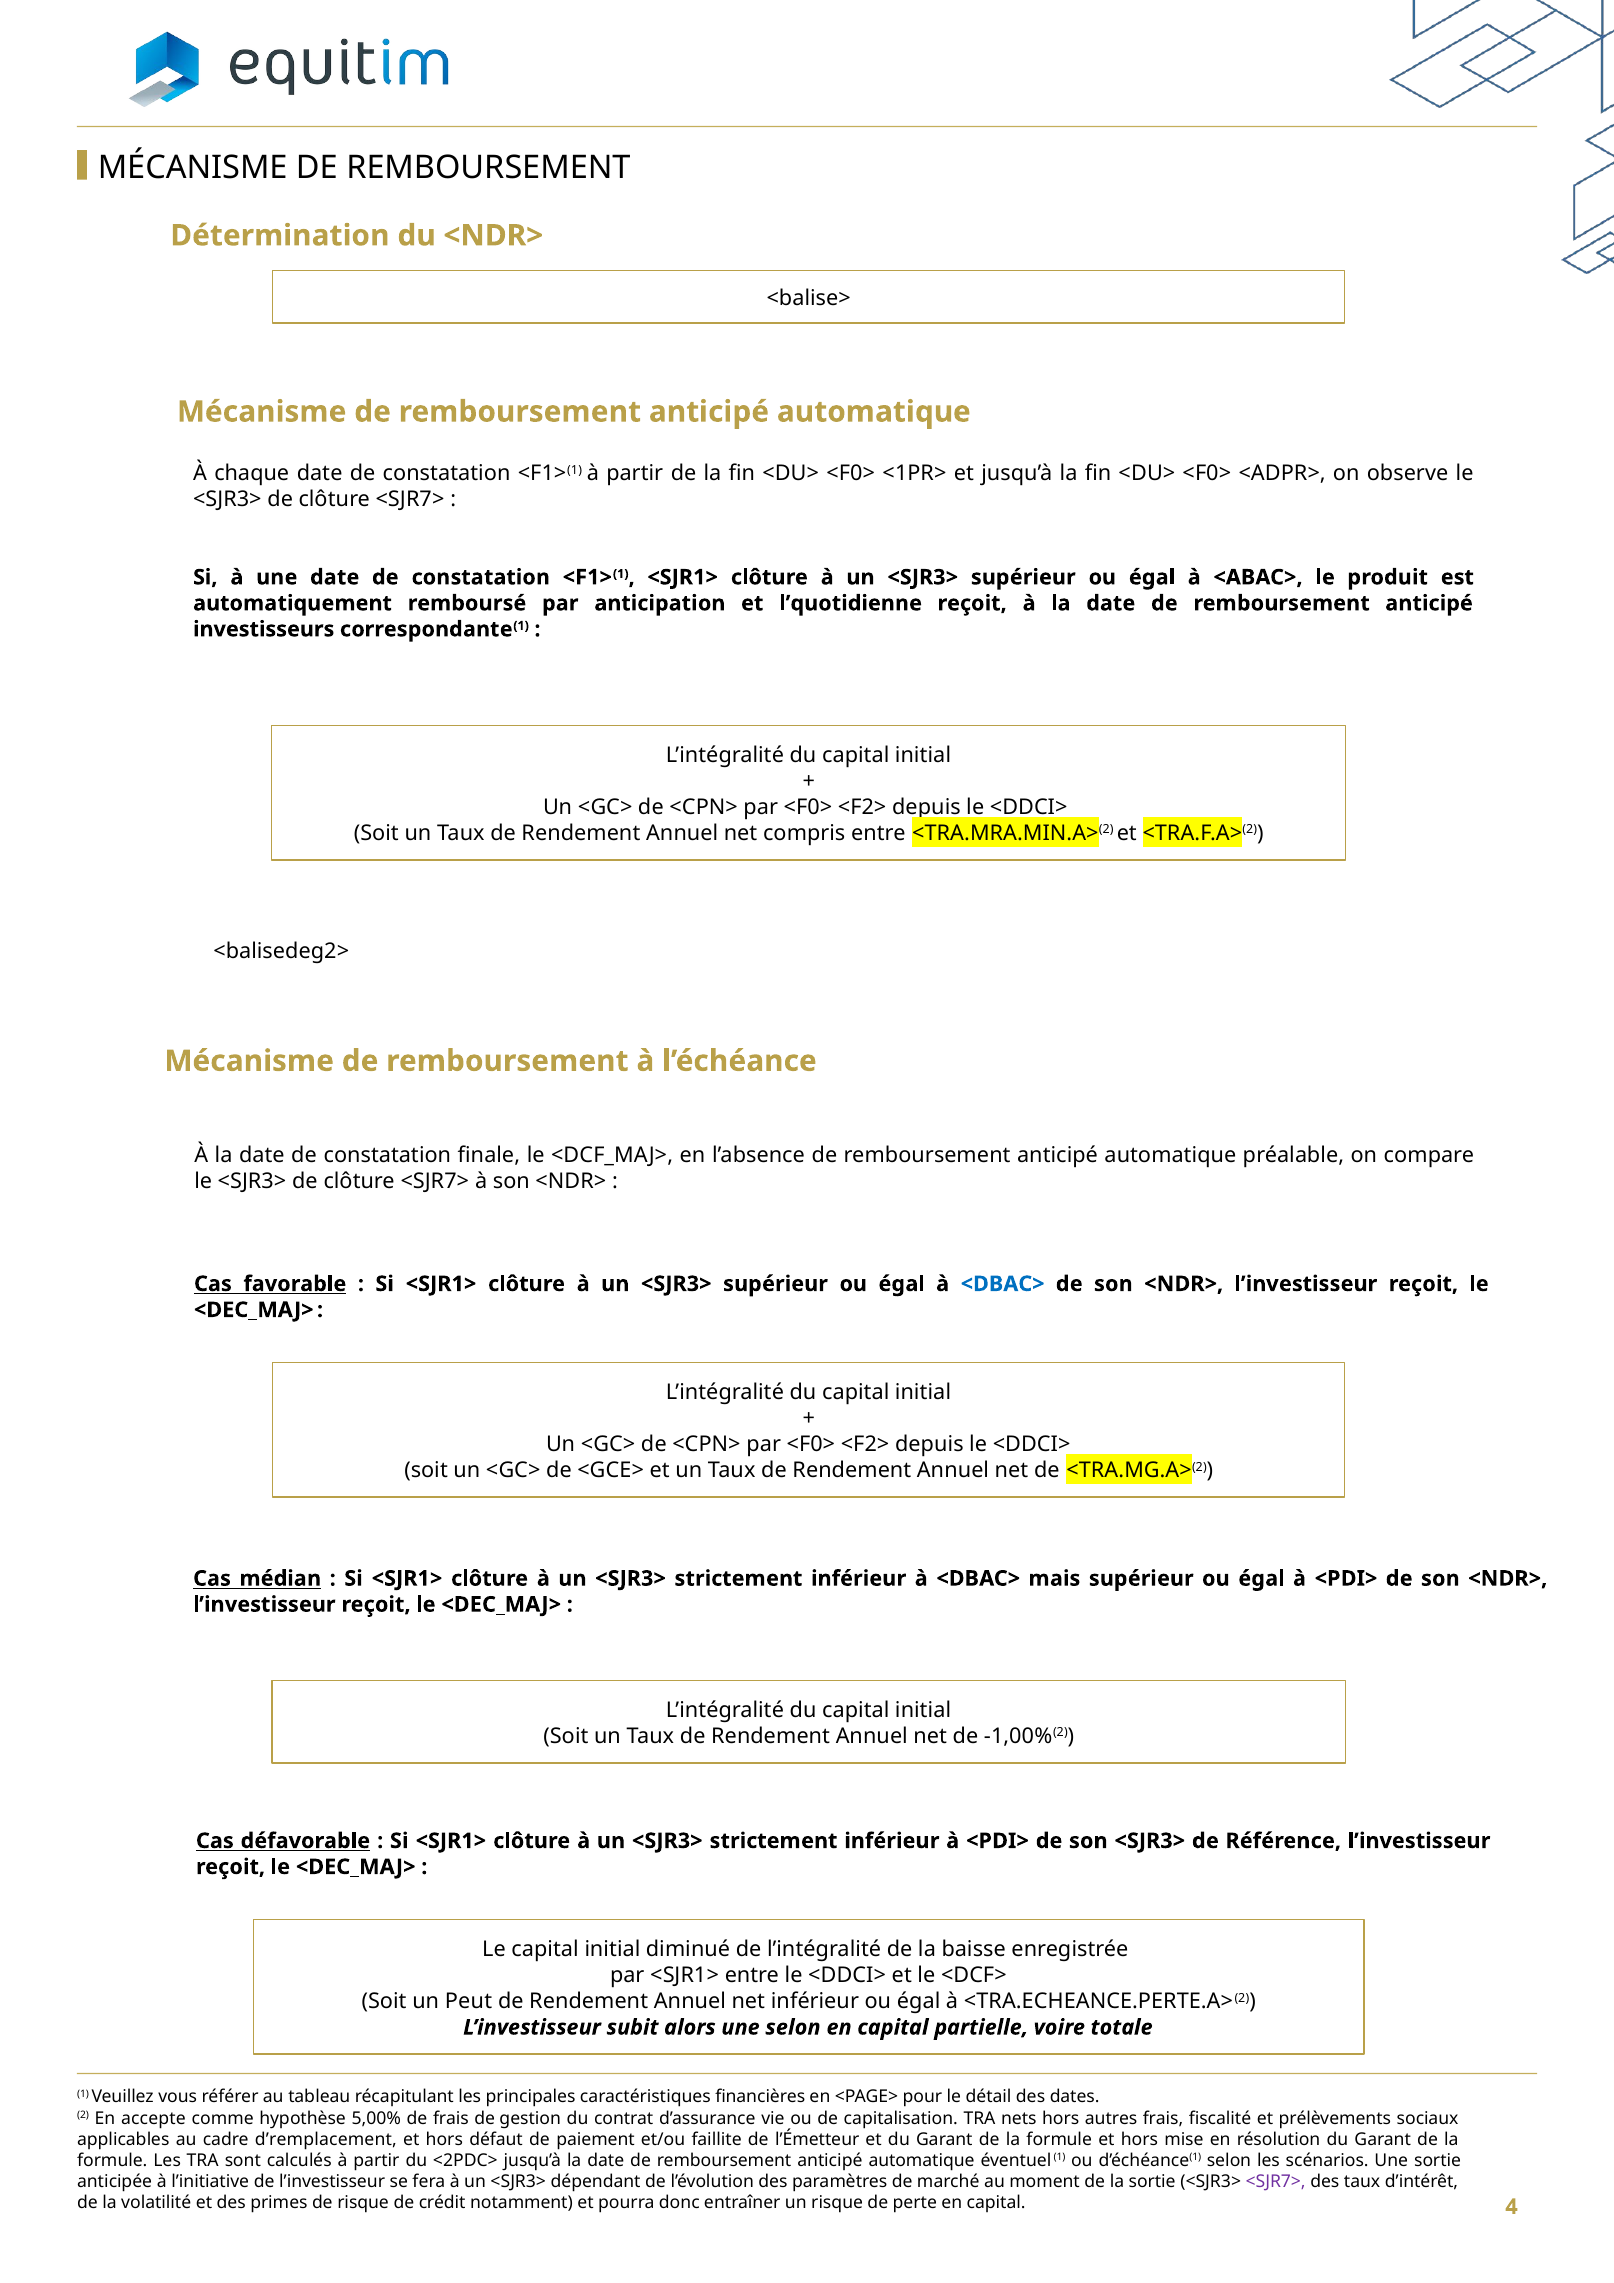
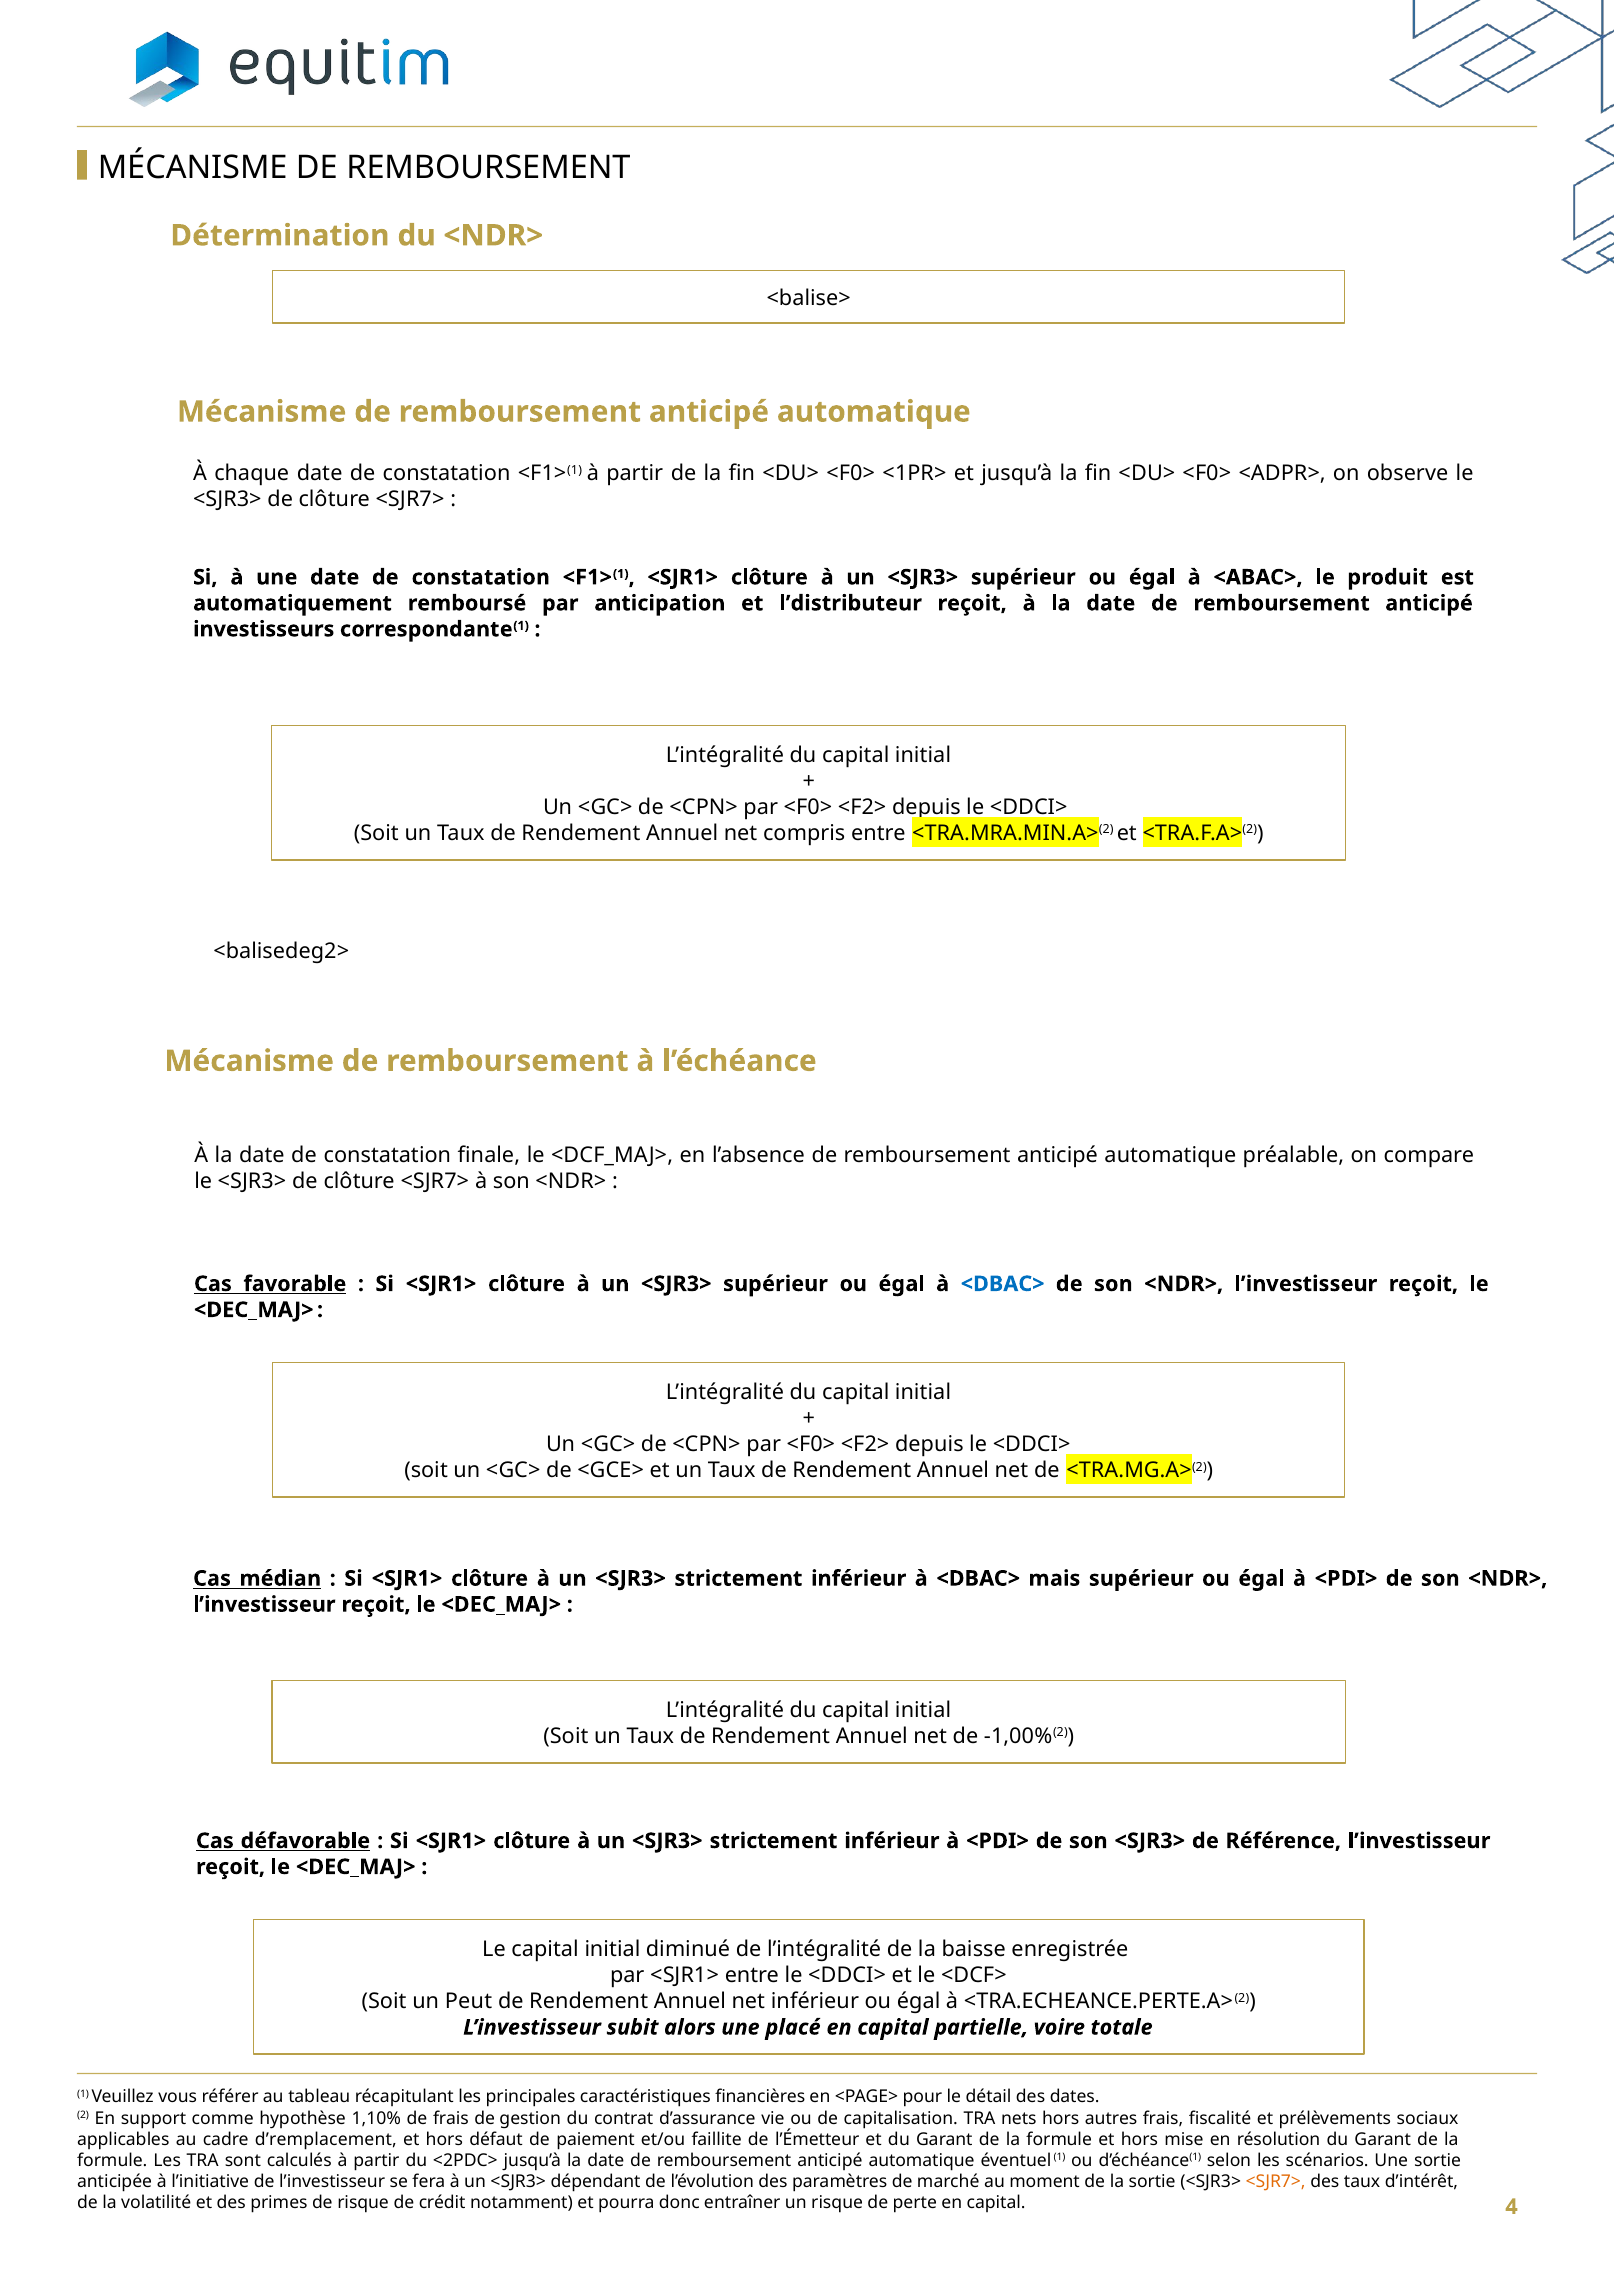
l’quotidienne: l’quotidienne -> l’distributeur (851, 603)
une selon: selon -> placé (793, 2027)
accepte: accepte -> support (154, 2118)
5,00%: 5,00% -> 1,10% (376, 2118)
<SJR7> colour: purple -> orange (1276, 2181)
